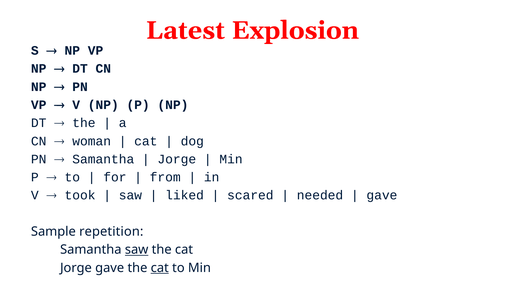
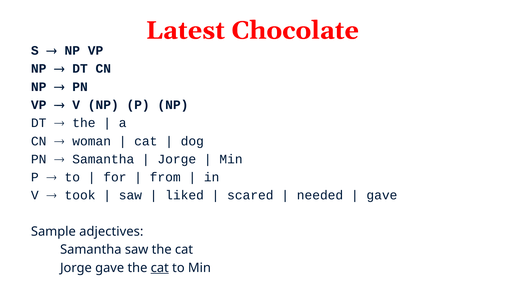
Explosion: Explosion -> Chocolate (295, 30)
repetition: repetition -> adjectives (111, 231)
saw underline: present -> none (137, 249)
